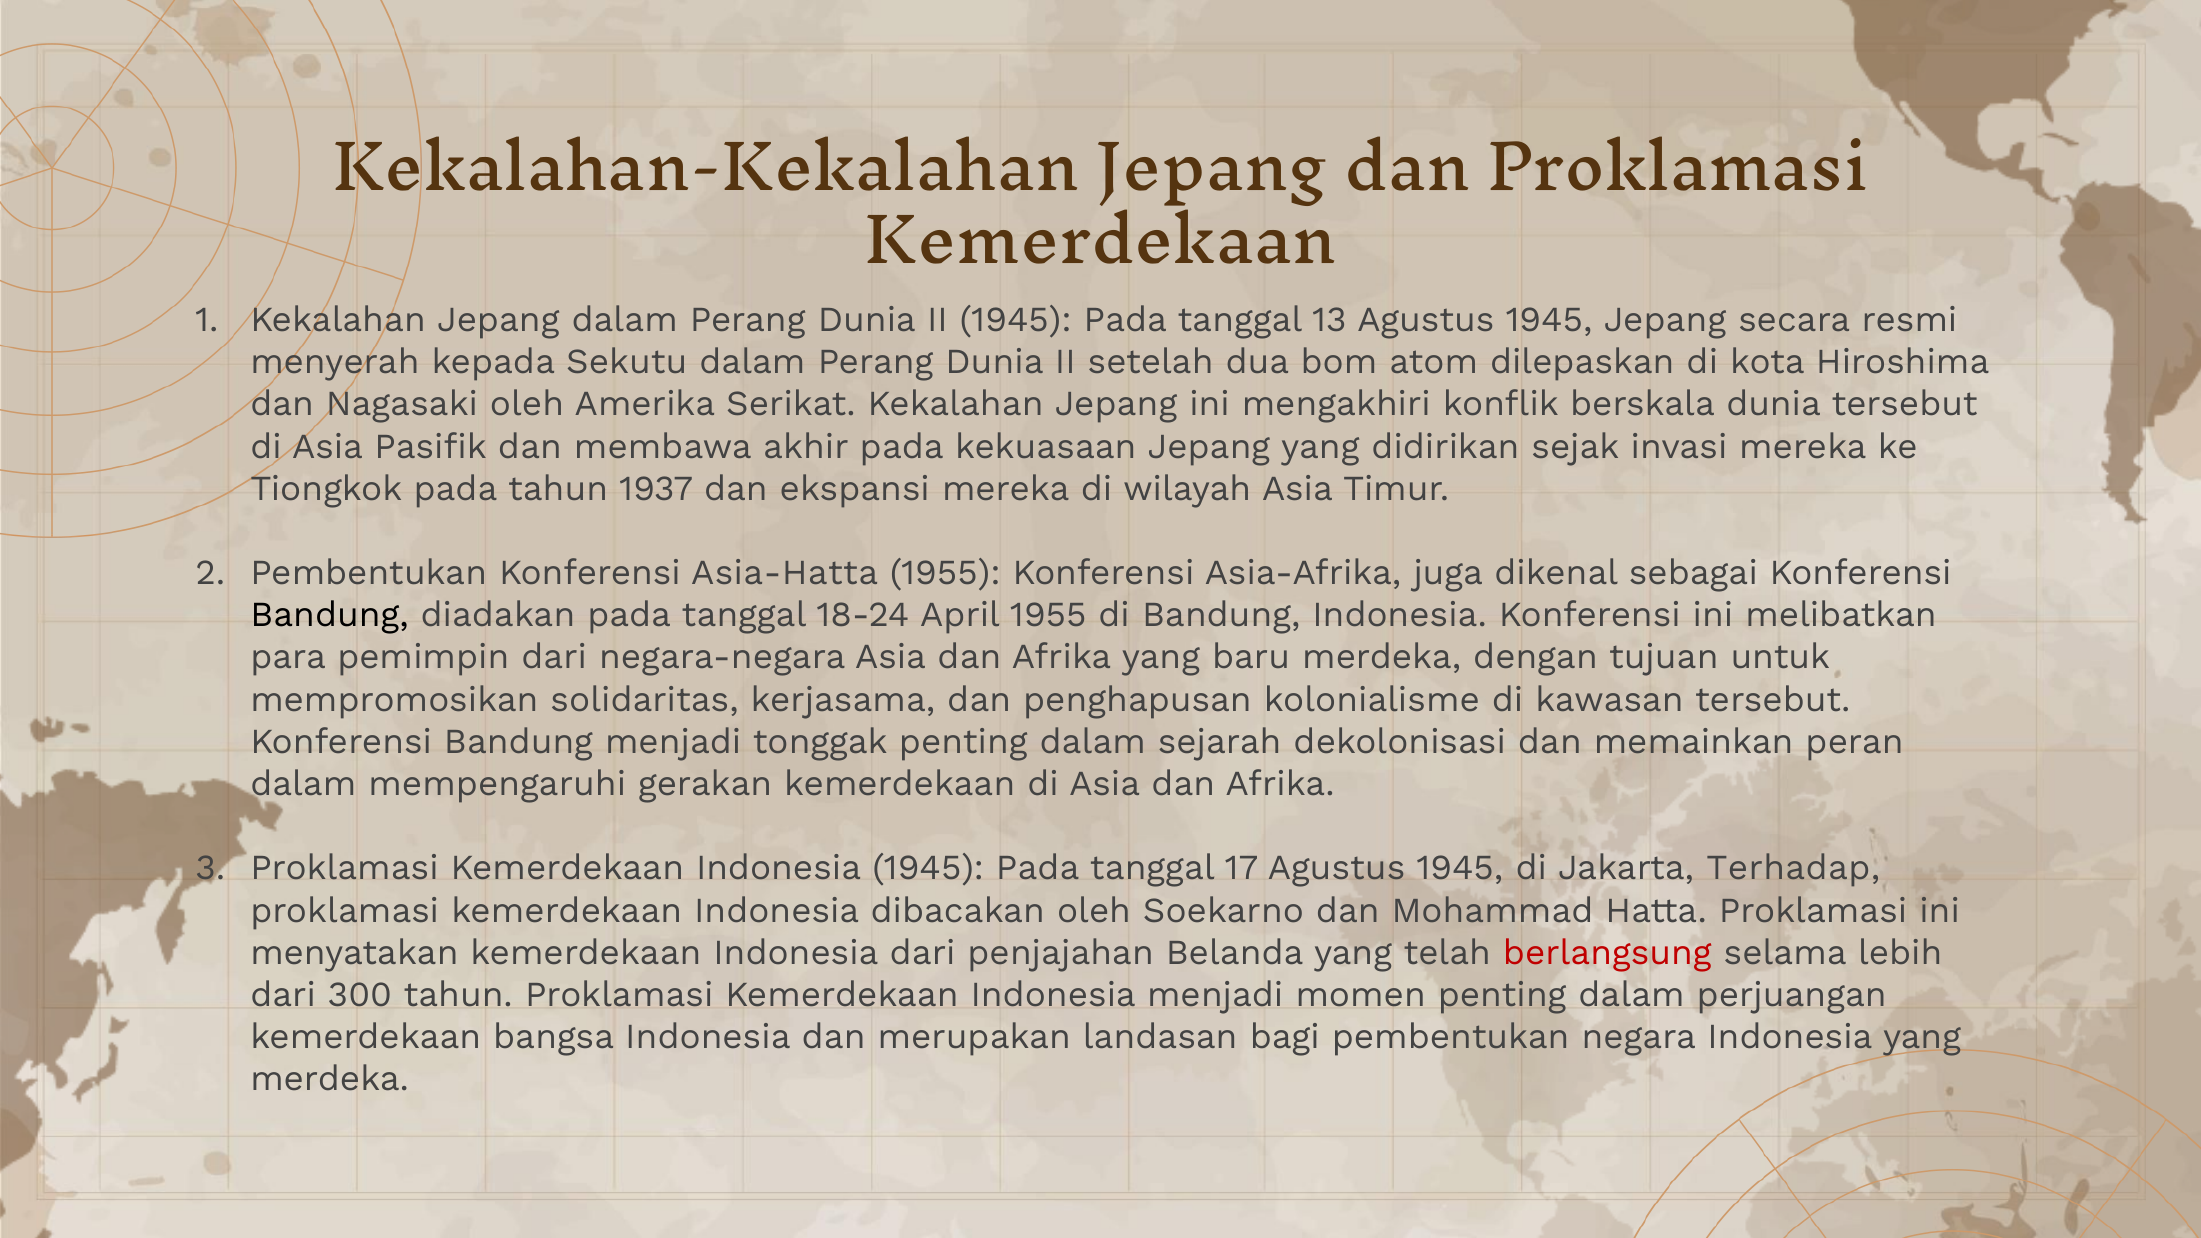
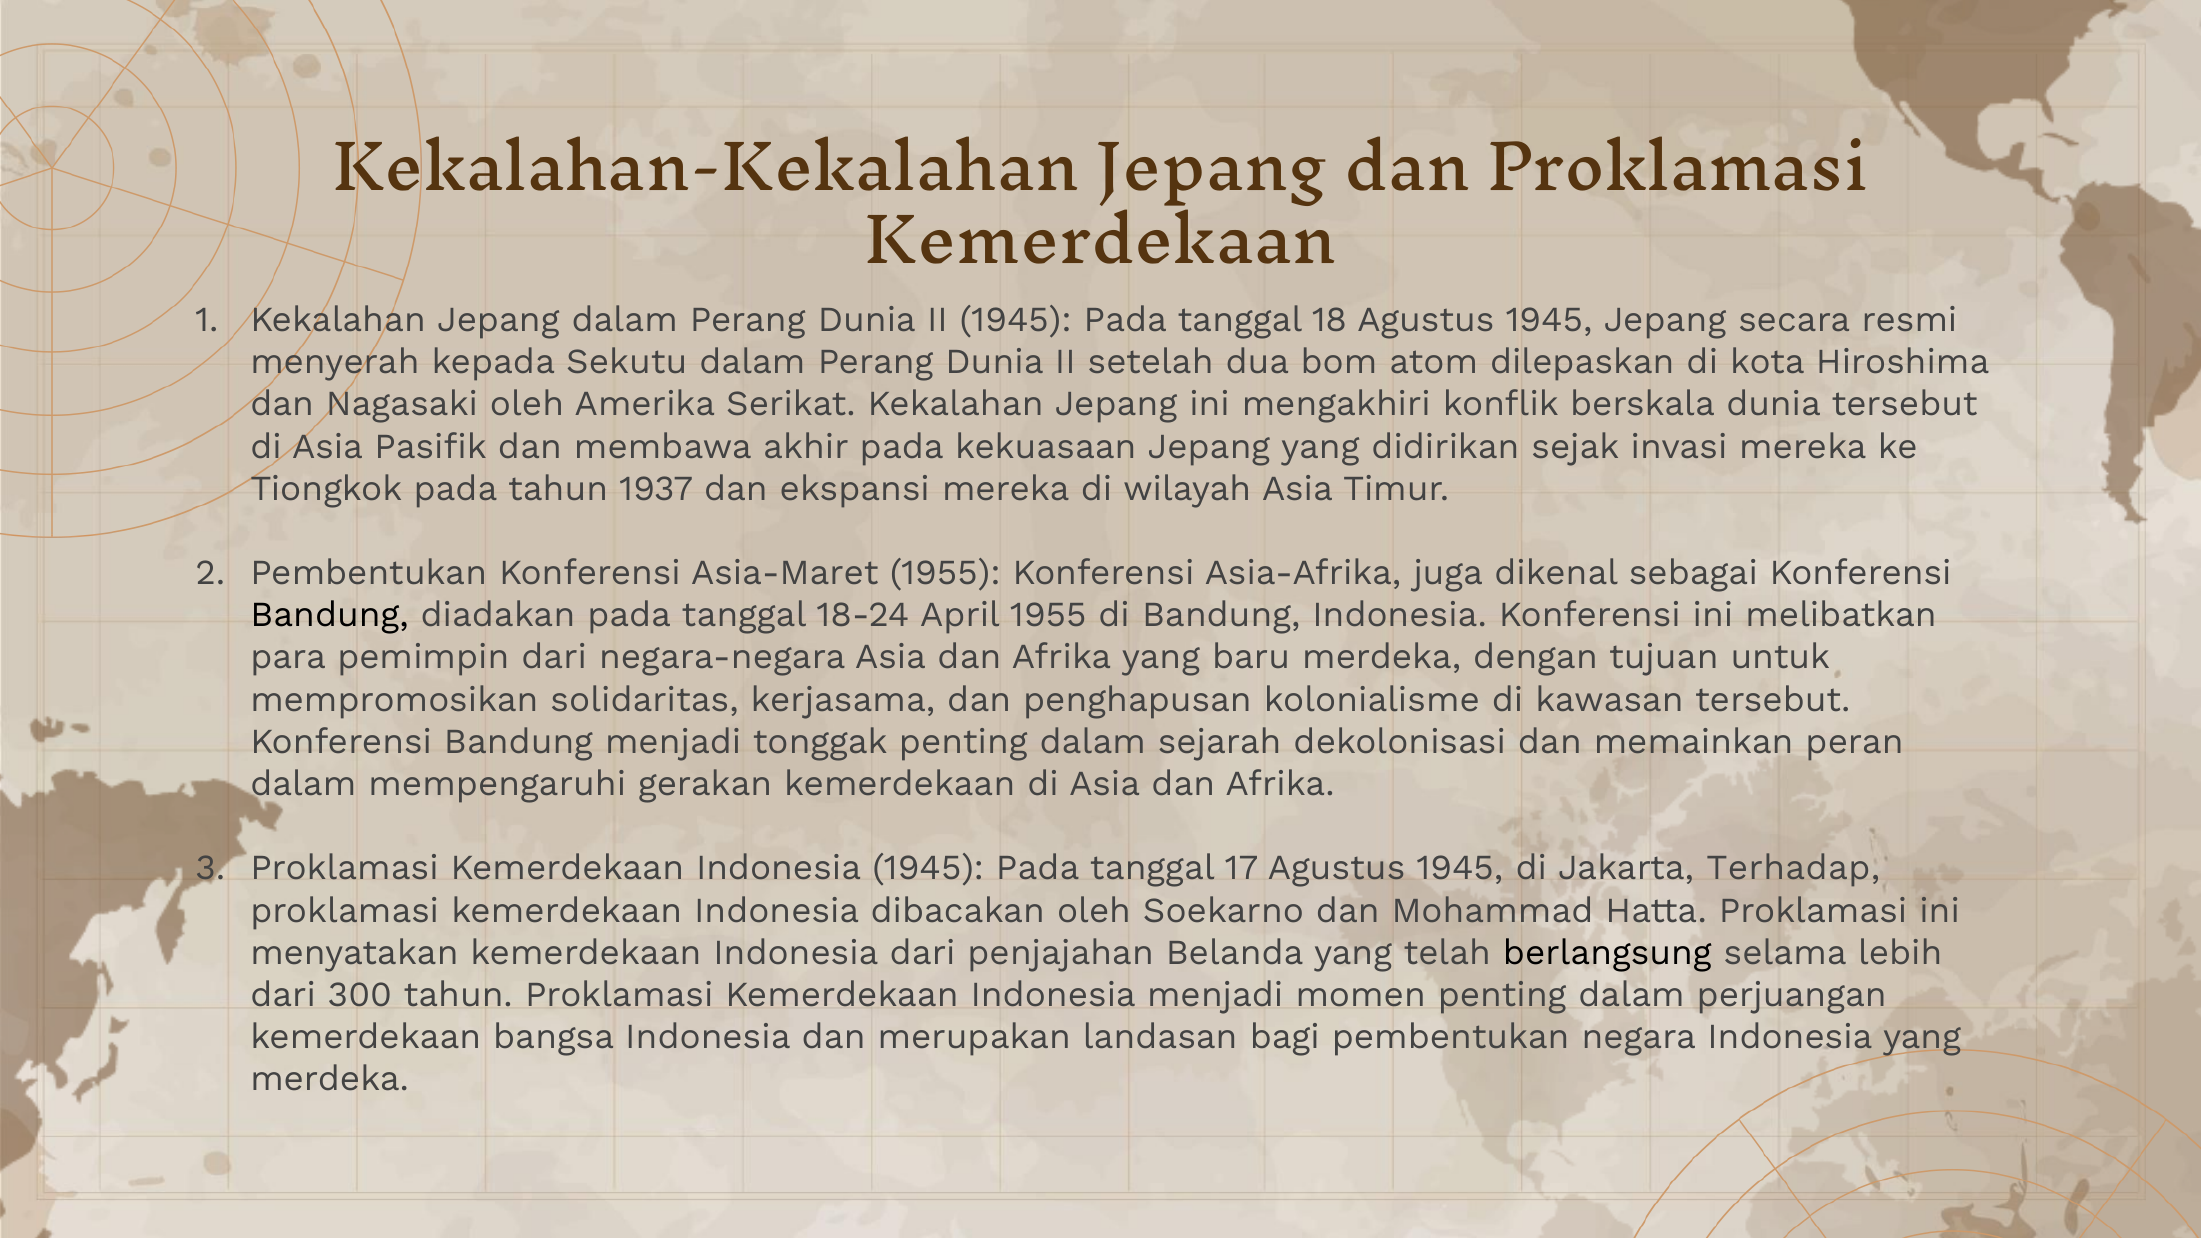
13: 13 -> 18 (1330, 320)
Asia-Hatta: Asia-Hatta -> Asia-Maret (785, 573)
berlangsung colour: red -> black (1607, 953)
